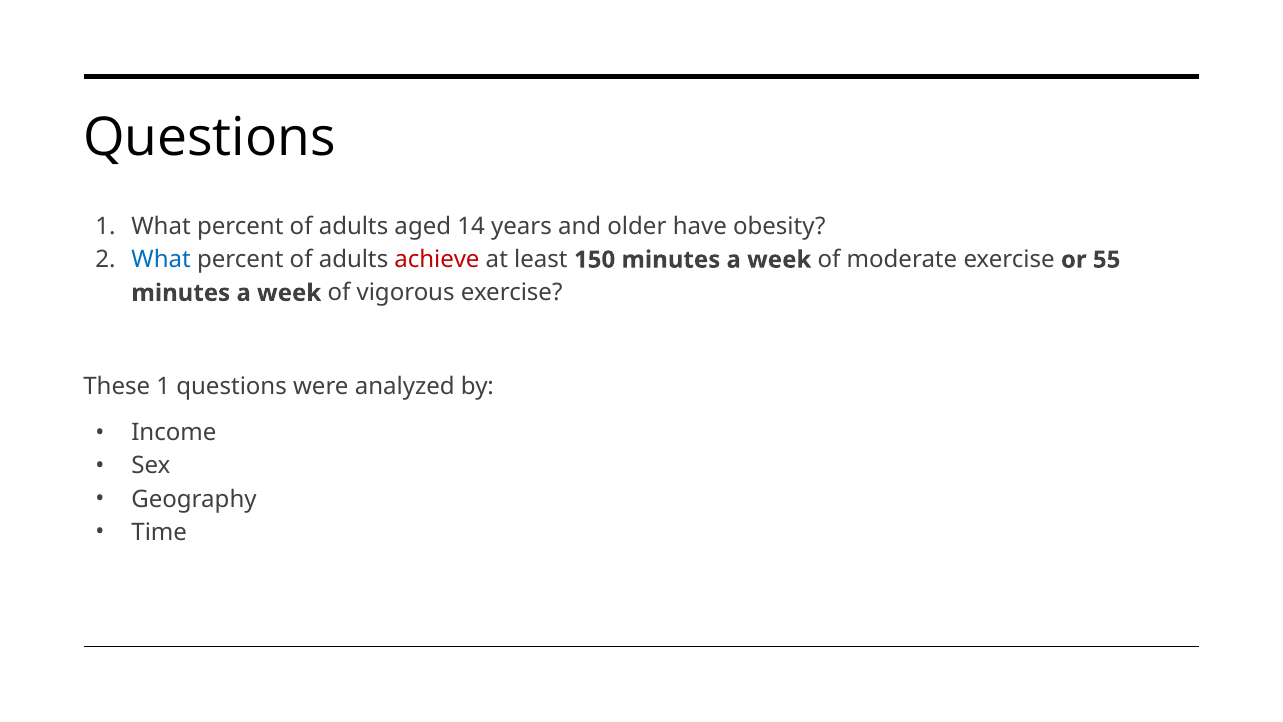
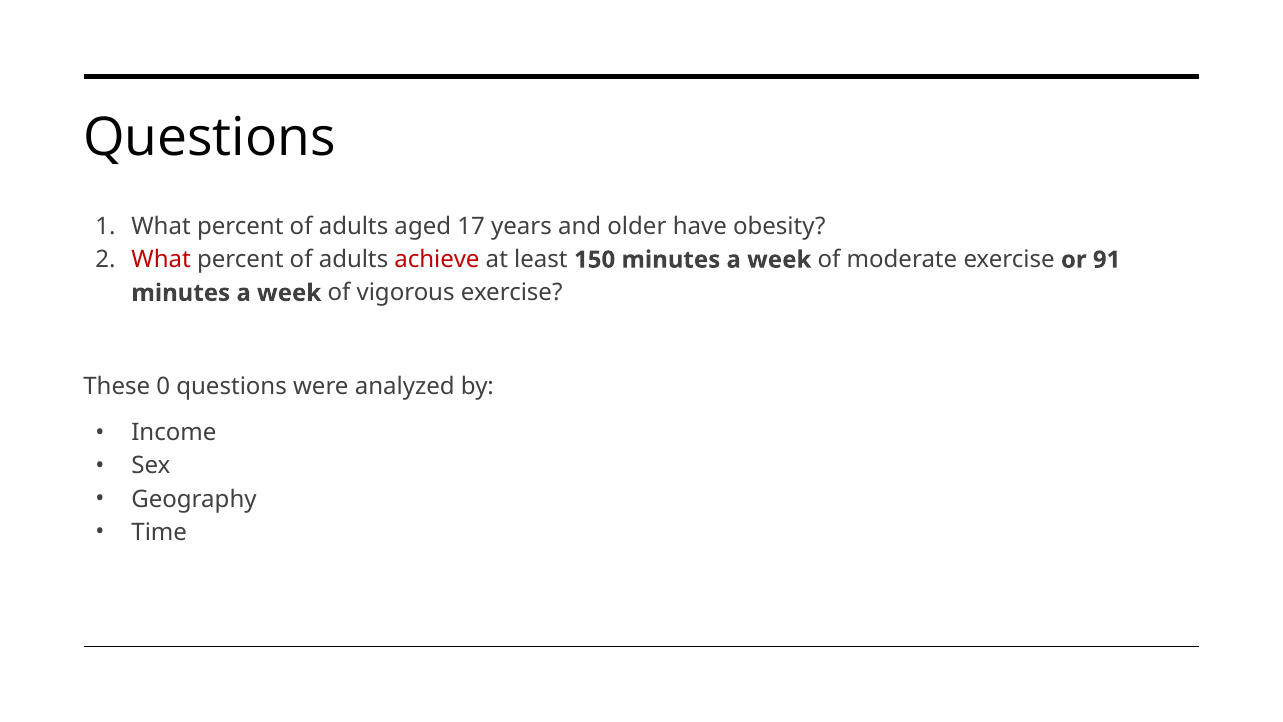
14: 14 -> 17 (471, 226)
What colour: blue -> red (161, 260)
55: 55 -> 91 (1107, 260)
These 1: 1 -> 0 (163, 386)
